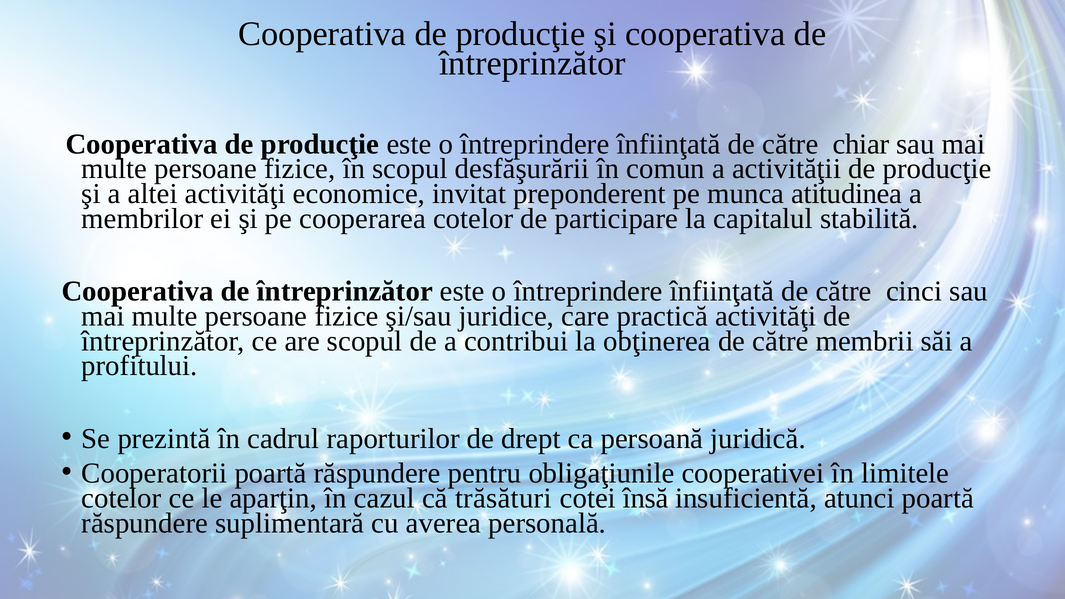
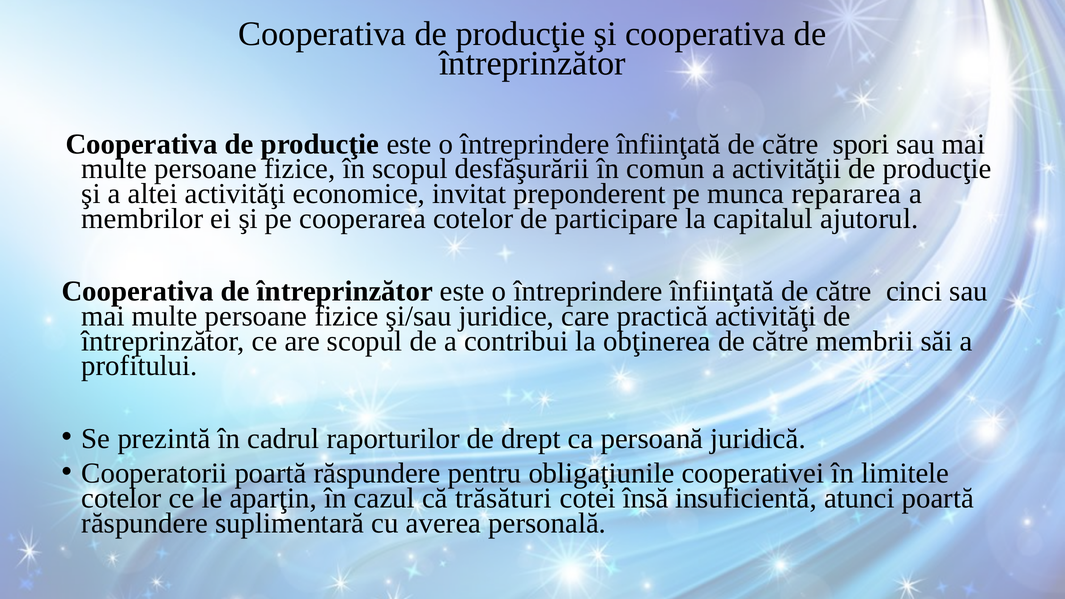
chiar: chiar -> spori (861, 144)
atitudinea: atitudinea -> repararea (847, 194)
stabilită: stabilită -> ajutorul (869, 219)
